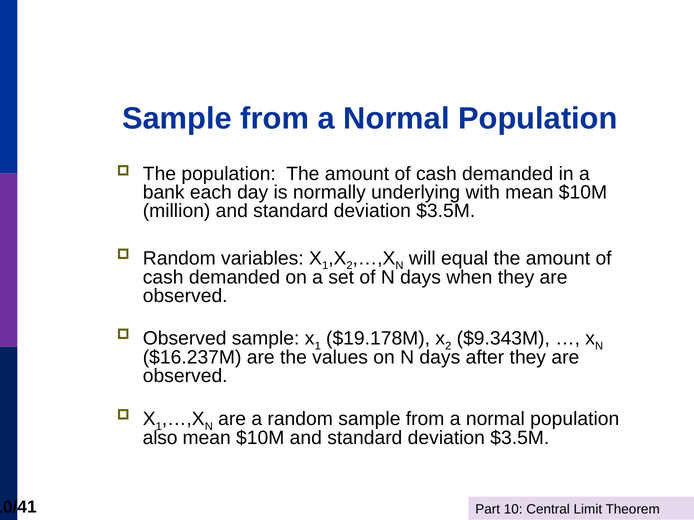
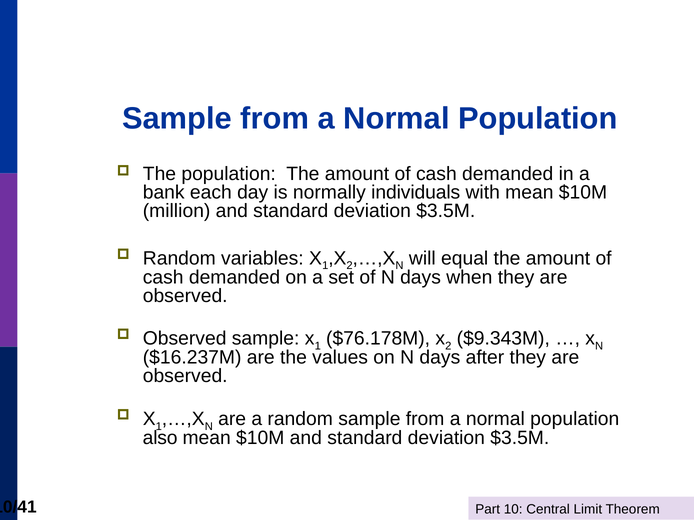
underlying: underlying -> individuals (416, 192)
$19.178M: $19.178M -> $76.178M (378, 339)
